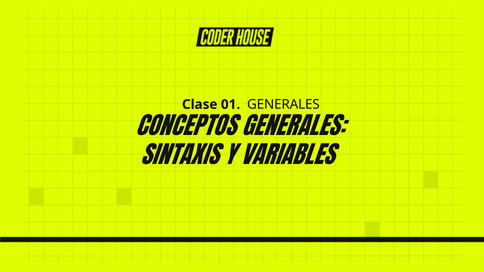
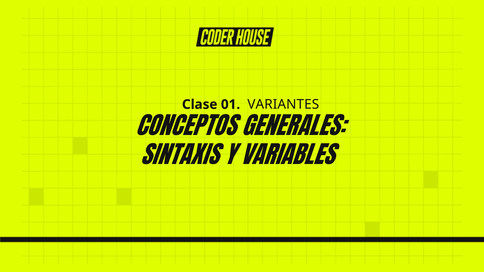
01 GENERALES: GENERALES -> VARIANTES (283, 105)
